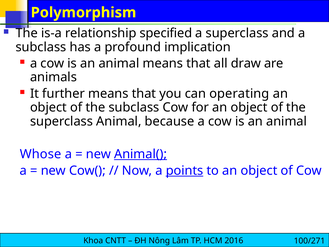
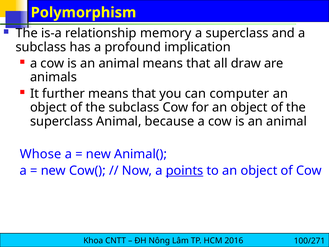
specified: specified -> memory (166, 33)
operating: operating -> computer (239, 94)
Animal( underline: present -> none (141, 154)
